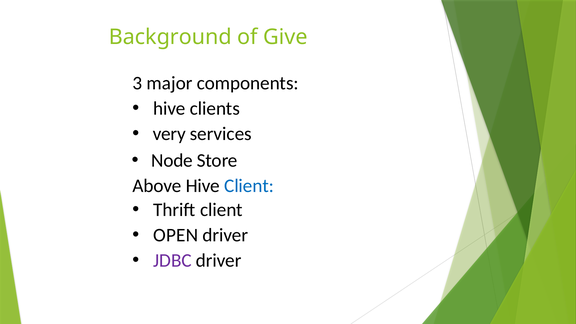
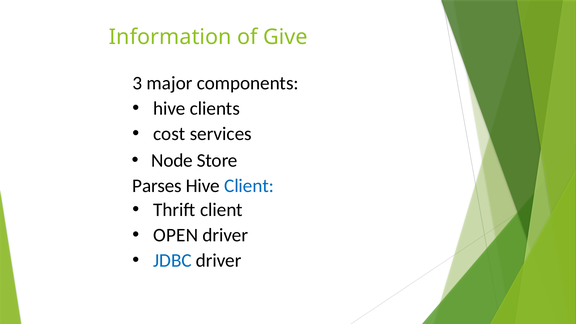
Background: Background -> Information (170, 37)
very: very -> cost (169, 134)
Above: Above -> Parses (157, 186)
JDBC colour: purple -> blue (172, 261)
